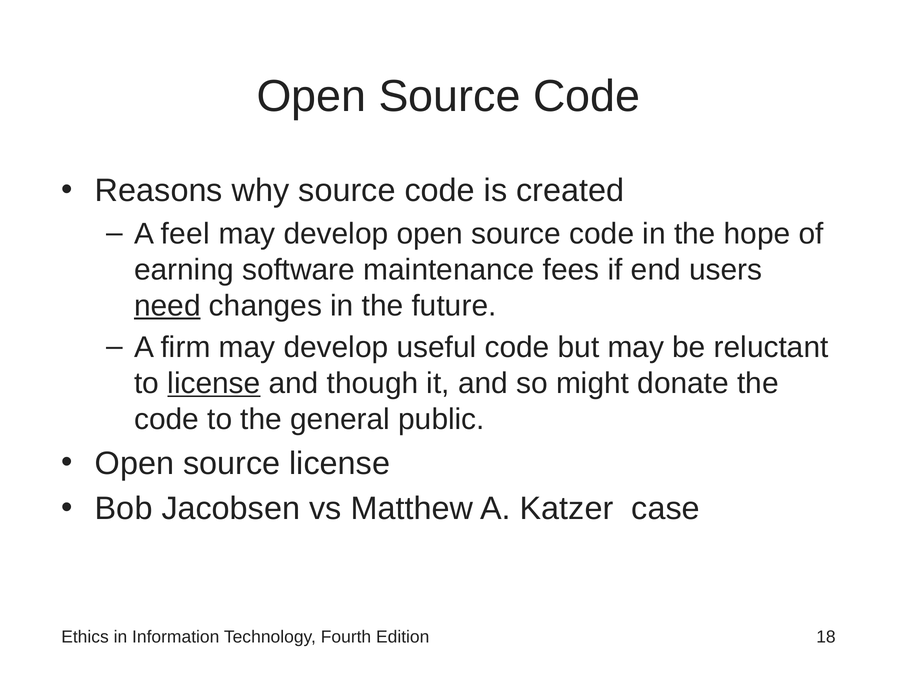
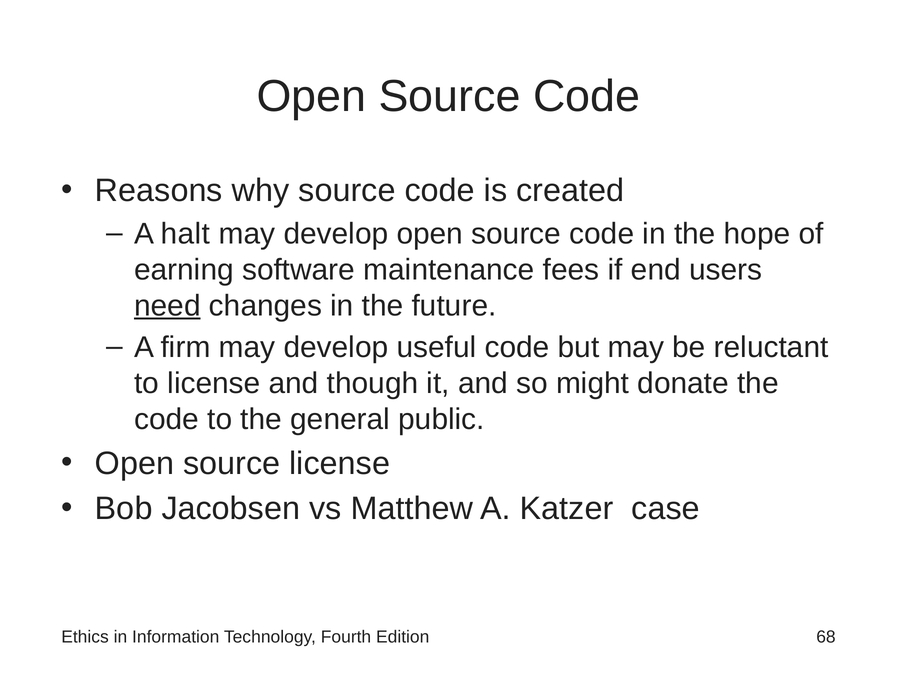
feel: feel -> halt (185, 234)
license underline: present -> none (214, 383)
18: 18 -> 68 (826, 637)
